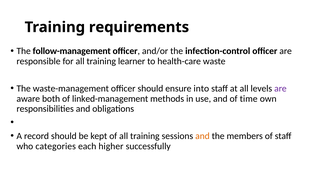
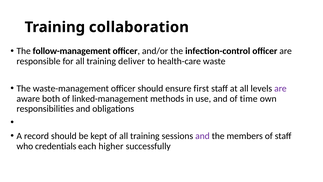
requirements: requirements -> collaboration (139, 27)
learner: learner -> deliver (132, 61)
into: into -> first (201, 88)
and colour: orange -> purple (202, 136)
categories: categories -> credentials (56, 146)
